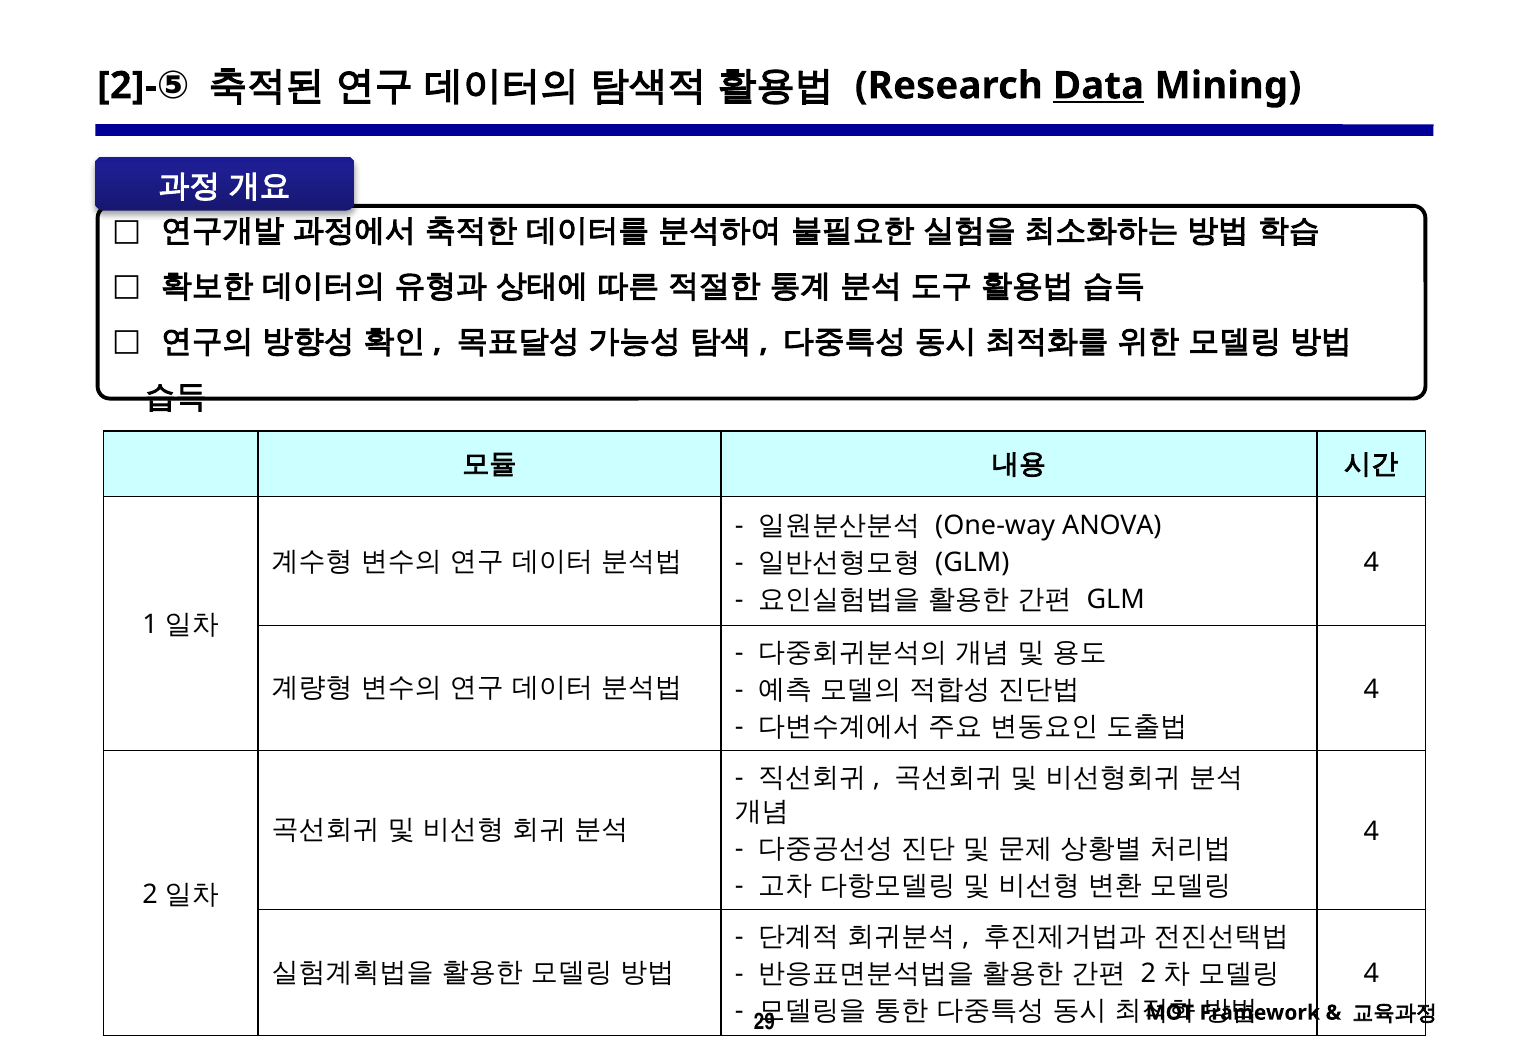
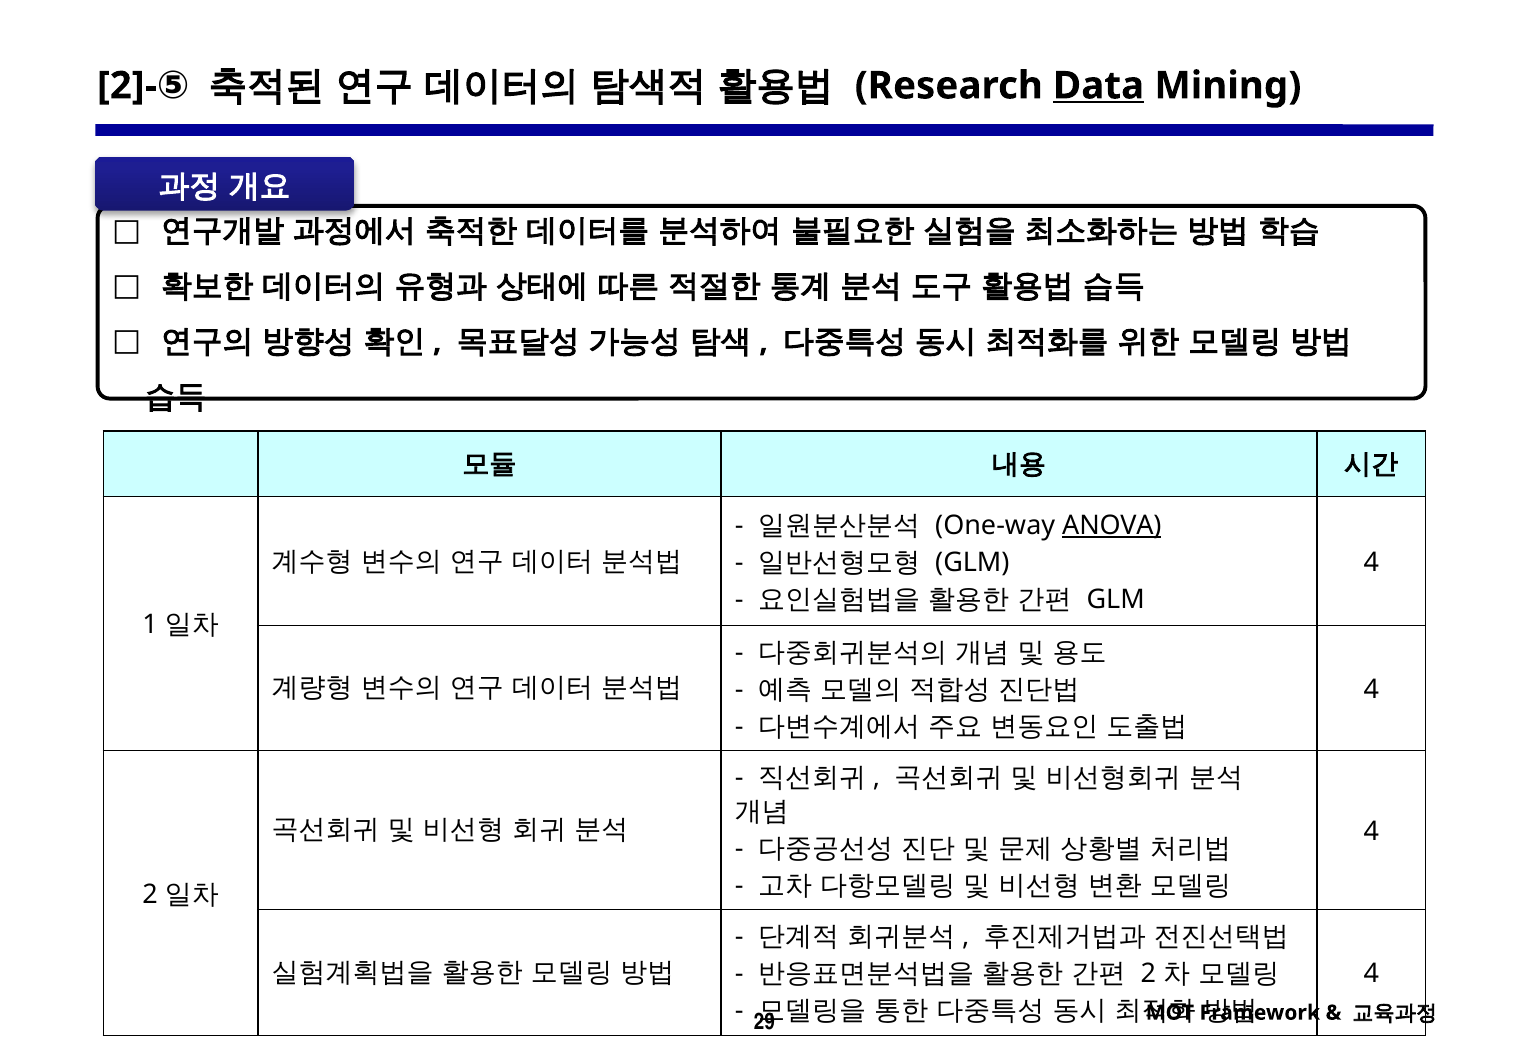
ANOVA underline: none -> present (1112, 526)
